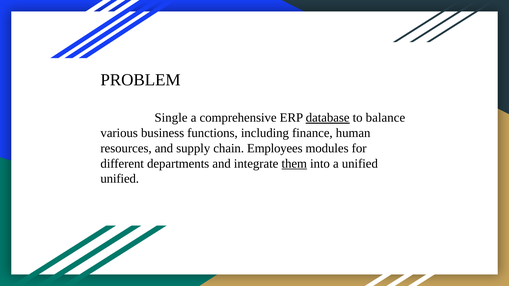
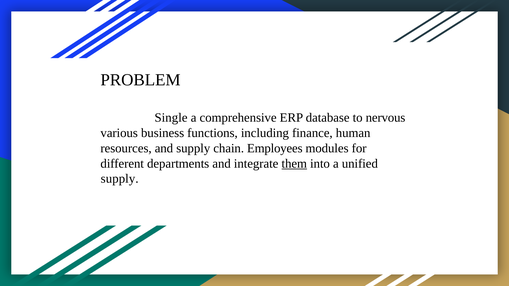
database underline: present -> none (328, 118)
balance: balance -> nervous (386, 118)
unified: unified -> supply (120, 179)
